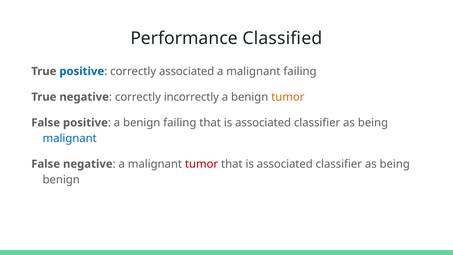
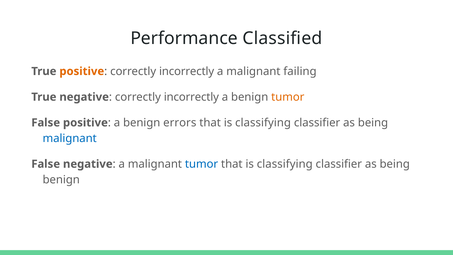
positive colour: blue -> orange (82, 71)
associated: associated -> incorrectly (187, 71)
benign failing: failing -> errors (180, 123)
associated: associated -> classifying (263, 123)
tumor colour: red -> blue (202, 164)
associated: associated -> classifying (285, 164)
